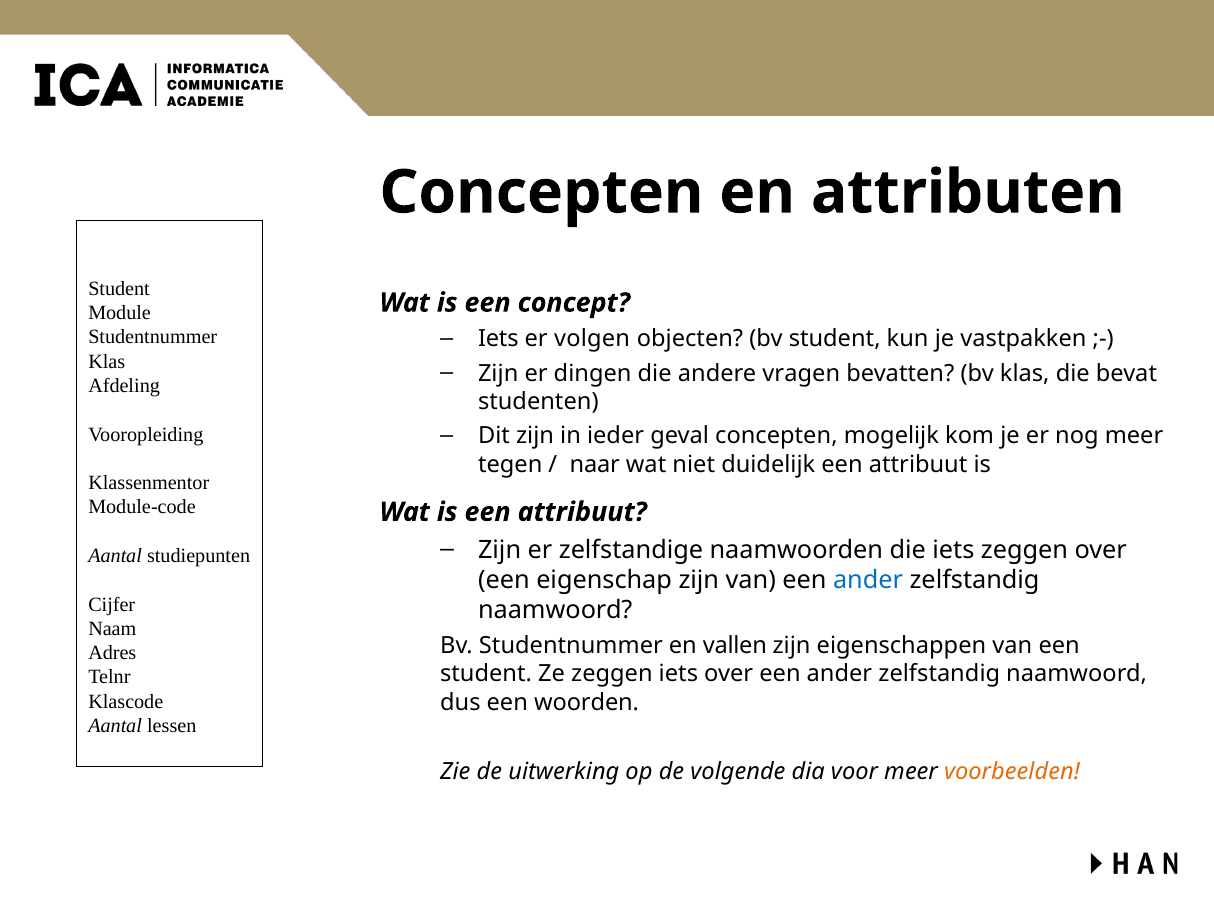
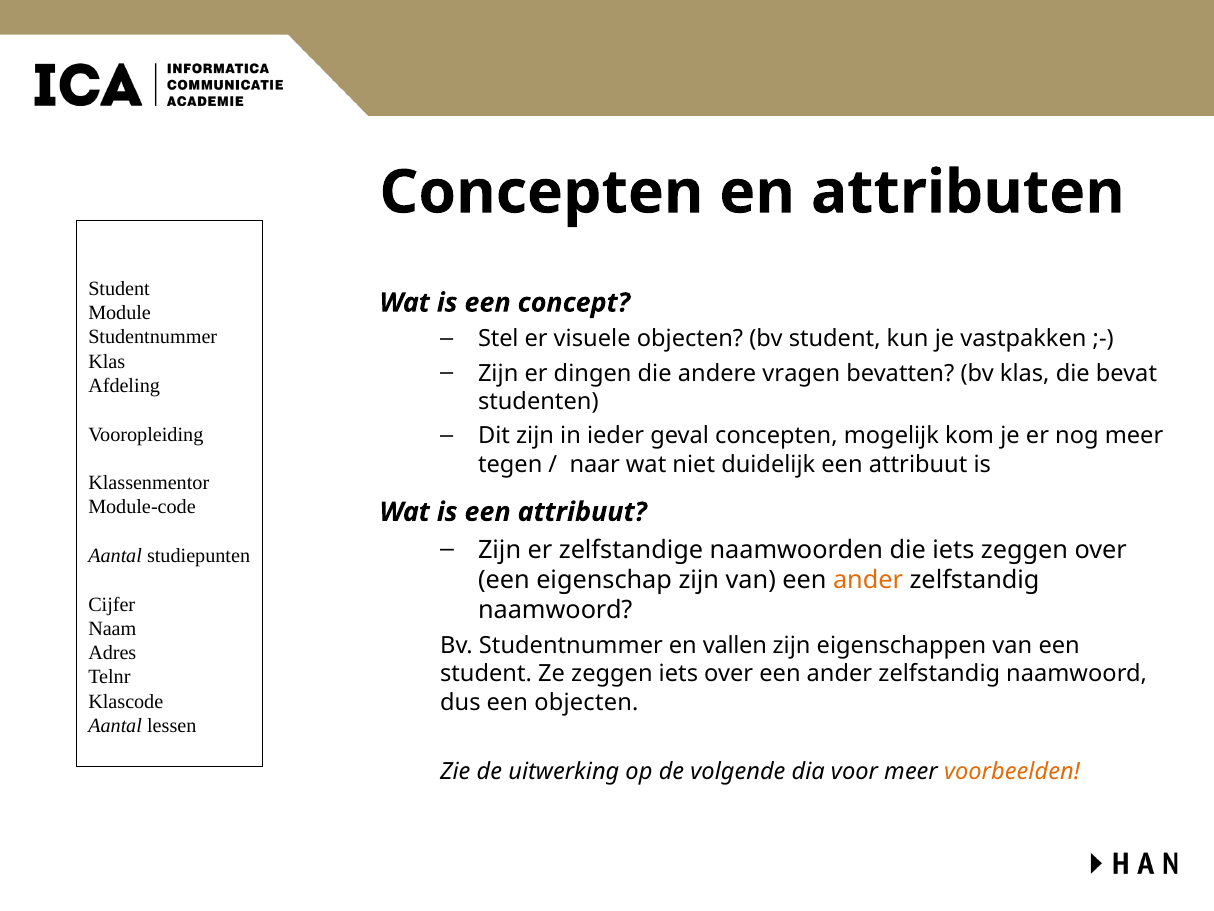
Iets: Iets -> Stel (498, 339)
volgen: volgen -> visuele (592, 339)
ander colour: blue -> orange (868, 580)
een woorden: woorden -> objecten (586, 702)
